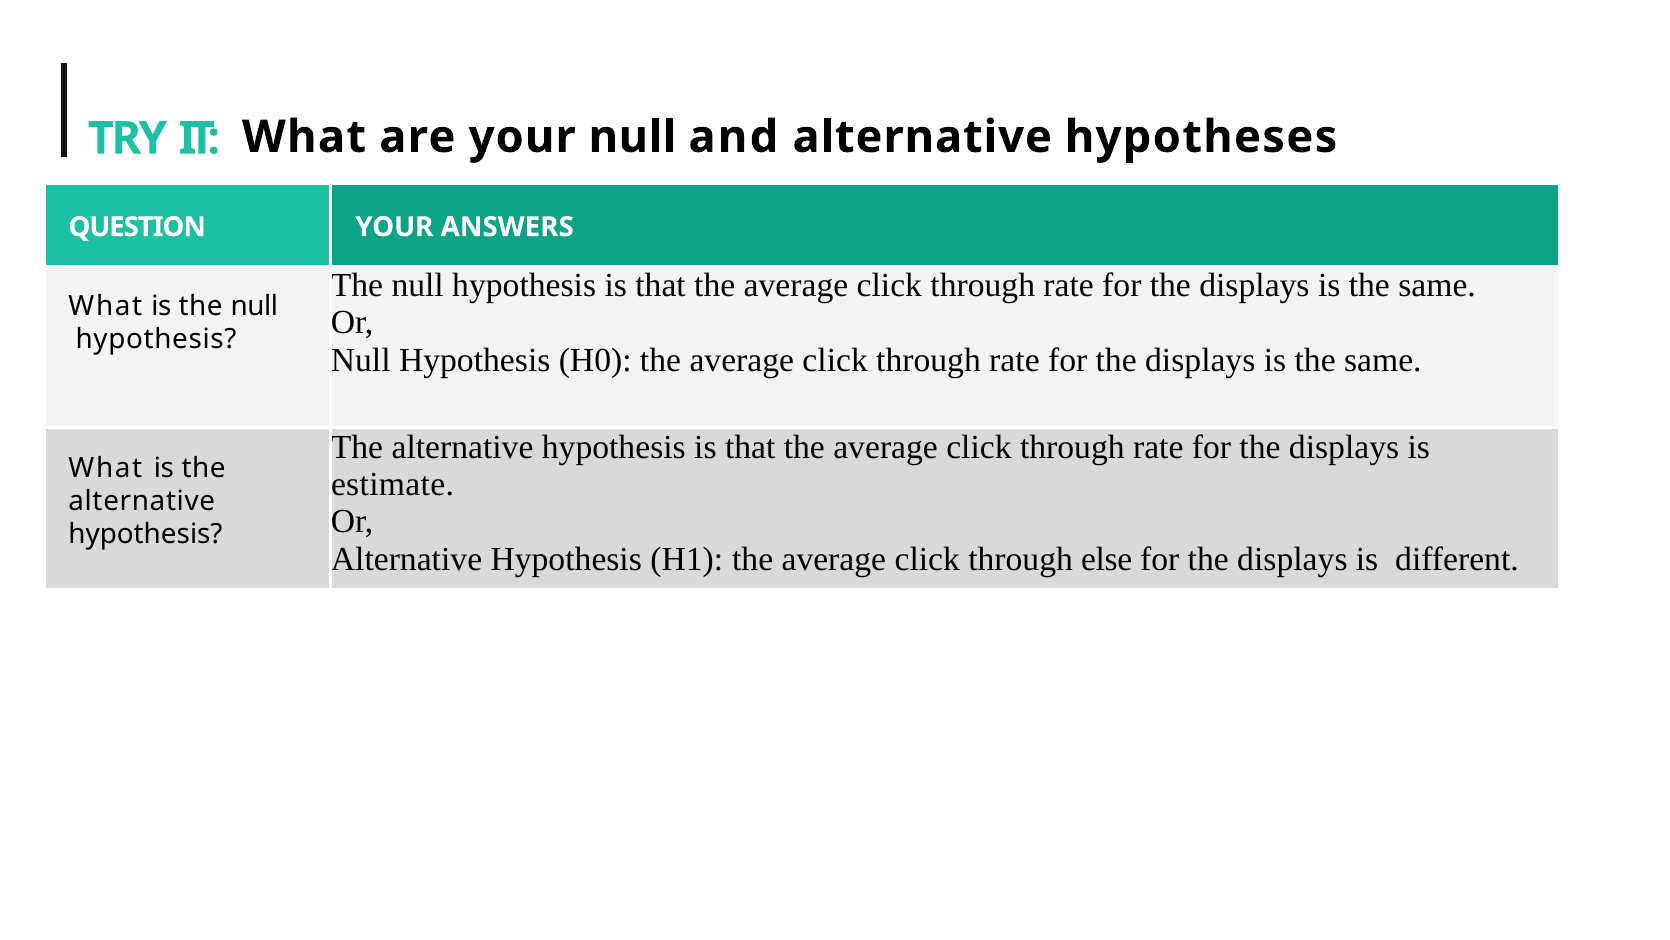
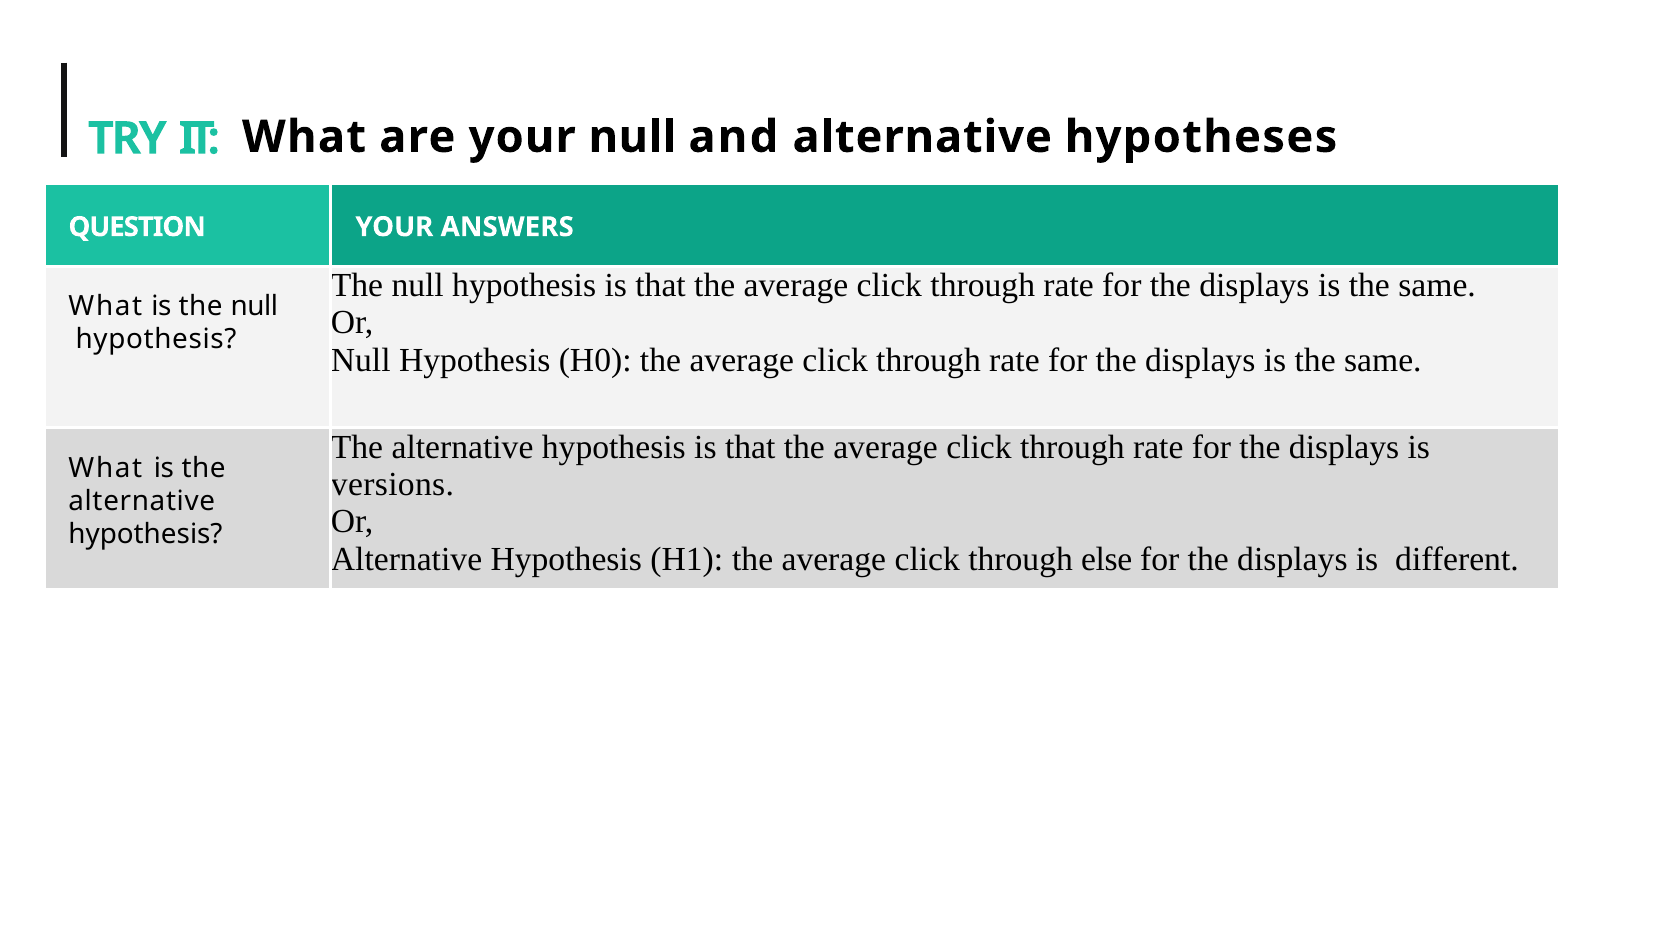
estimate: estimate -> versions (392, 484)
